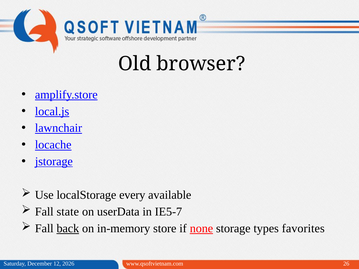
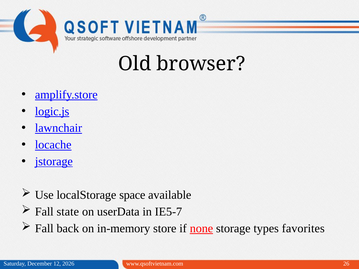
local.js: local.js -> logic.js (52, 111)
every: every -> space (132, 195)
back underline: present -> none (68, 229)
